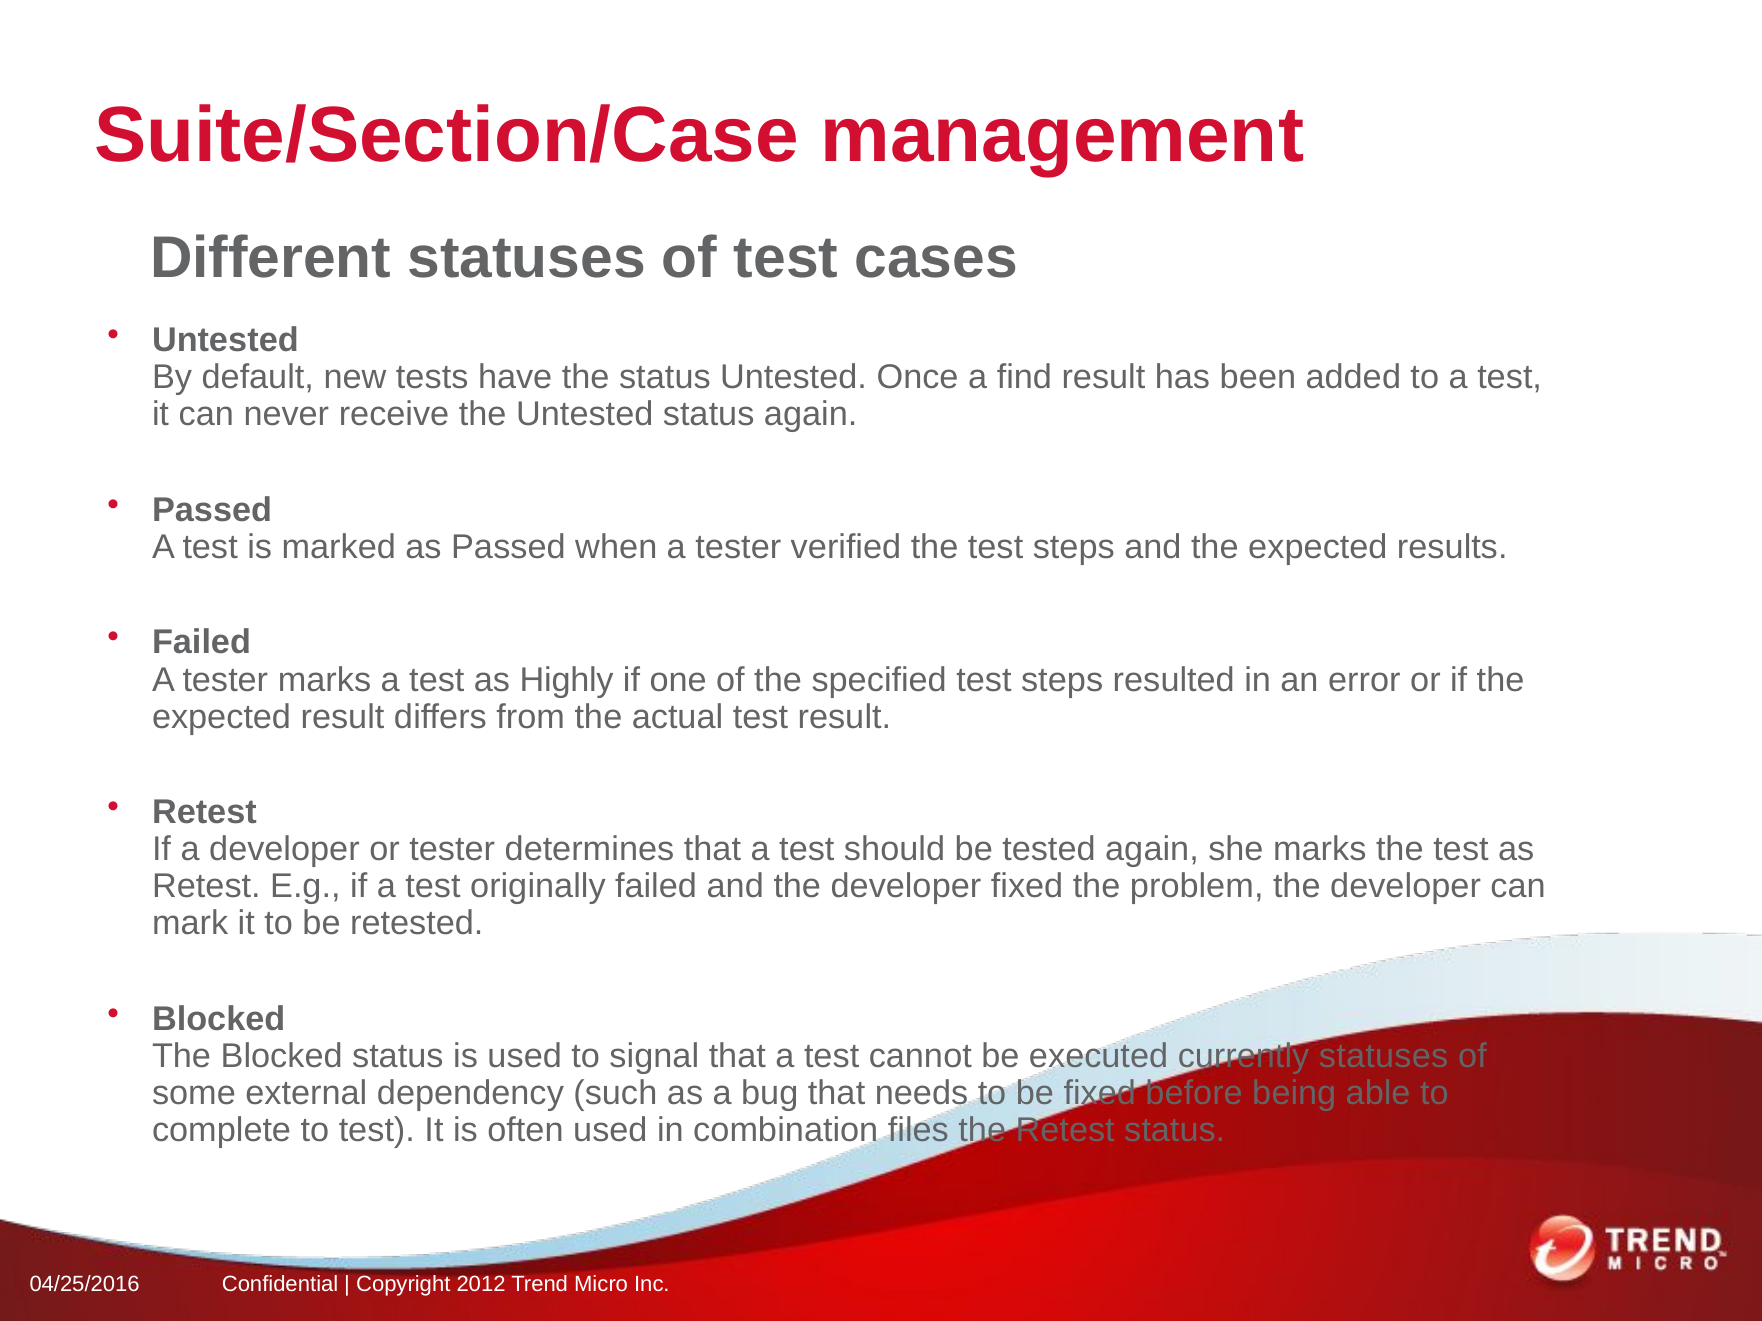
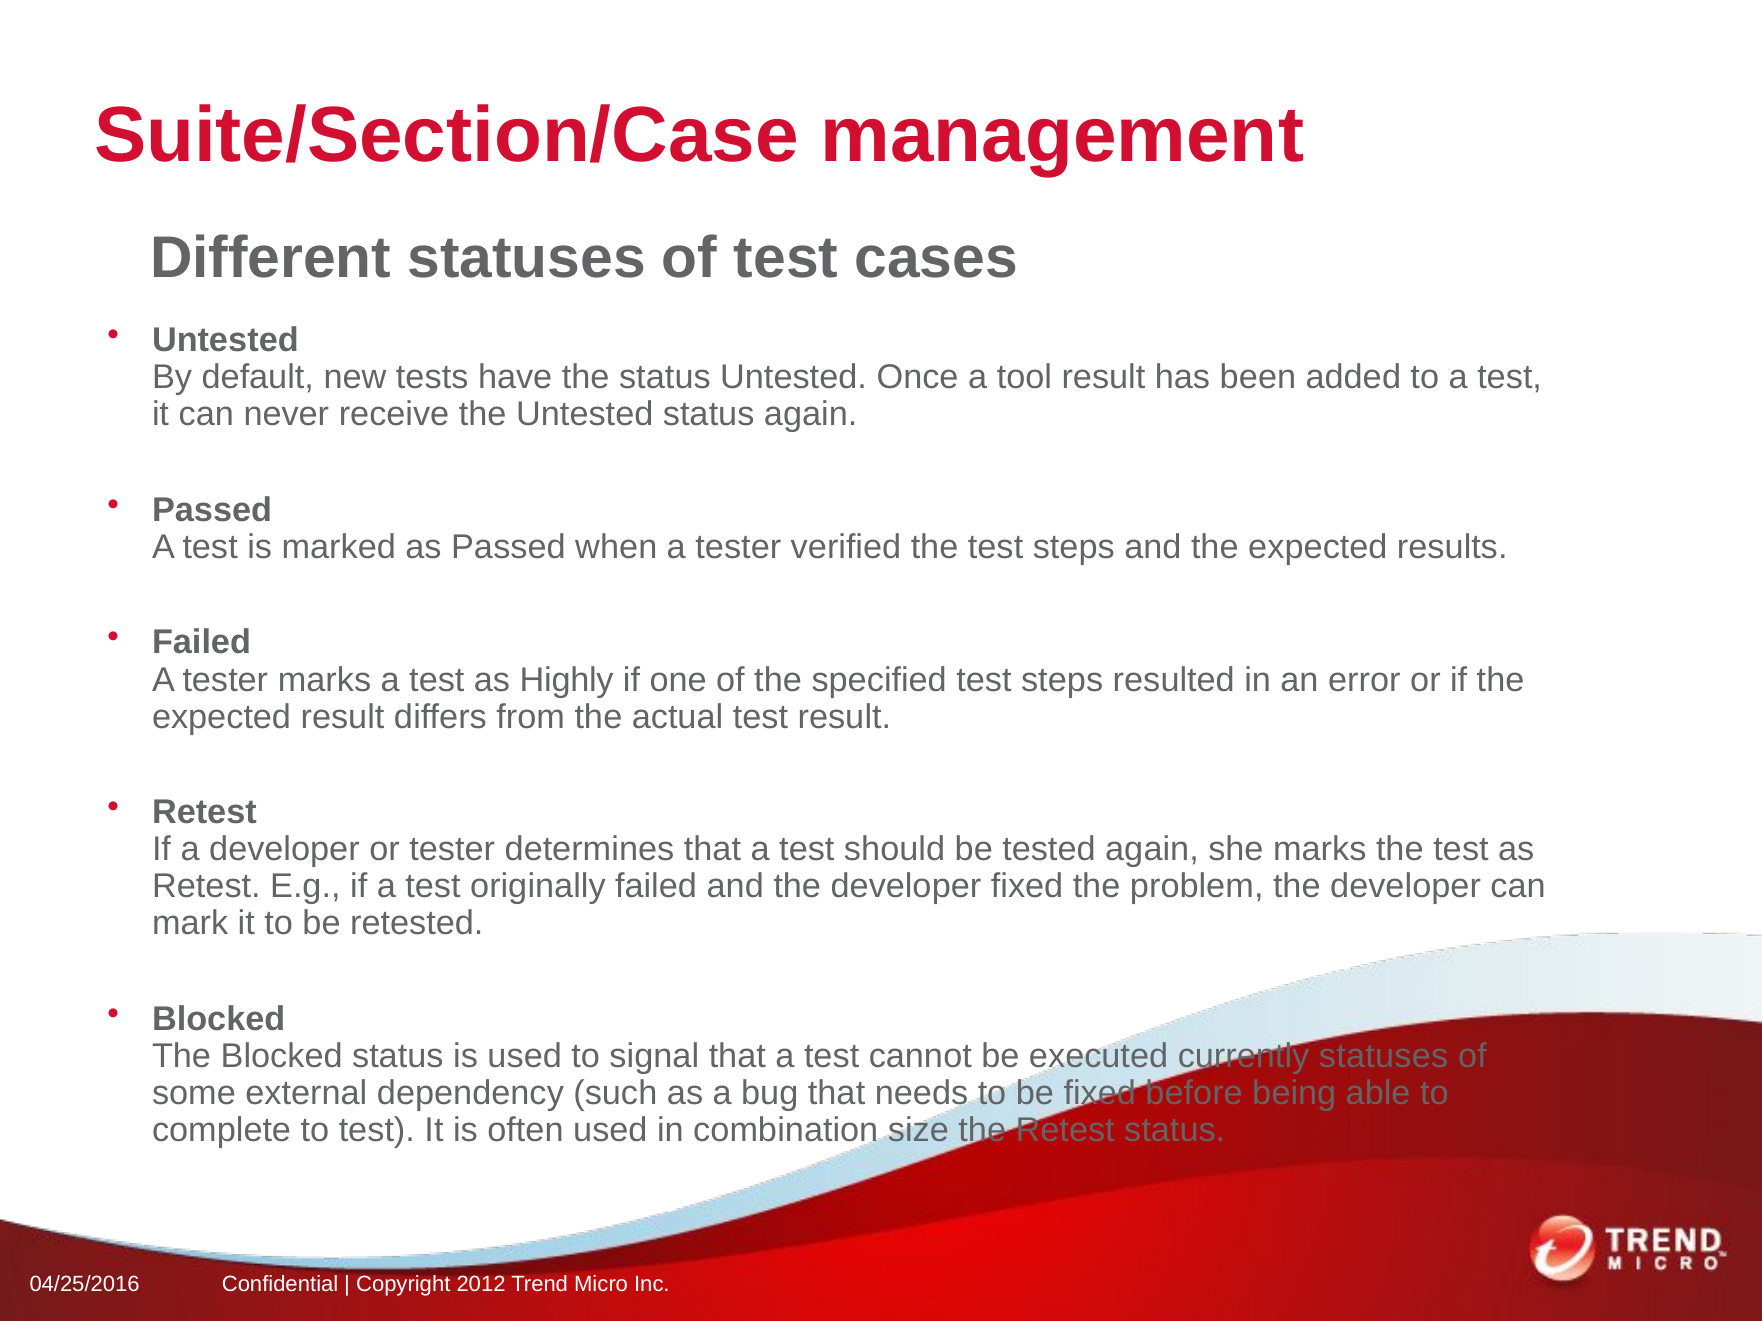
find: find -> tool (1024, 377)
files: files -> size (918, 1131)
